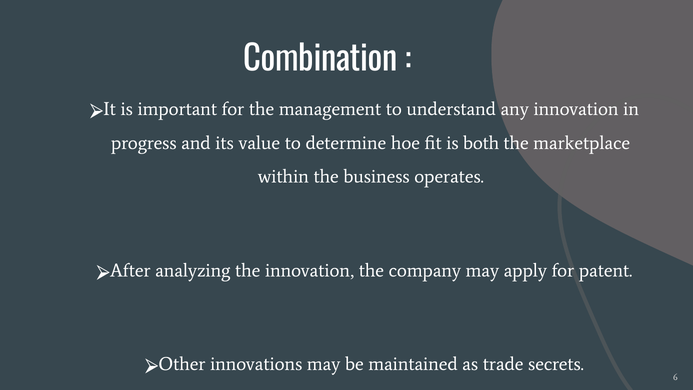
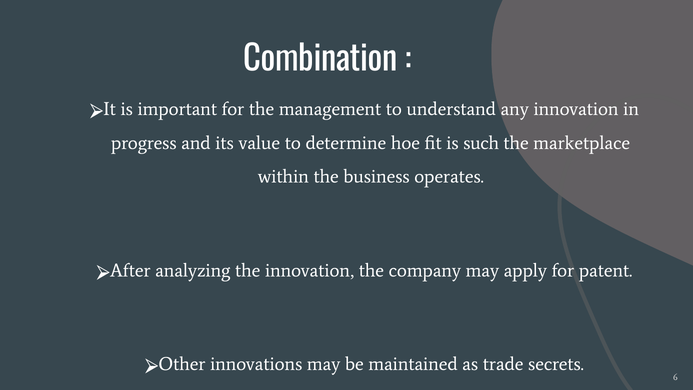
both: both -> such (481, 143)
